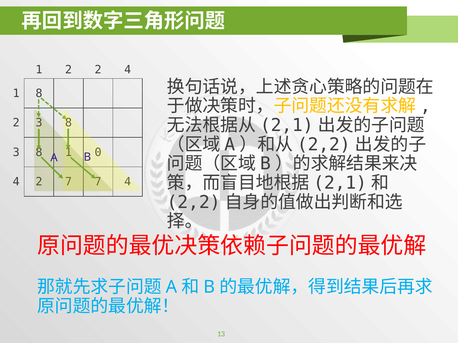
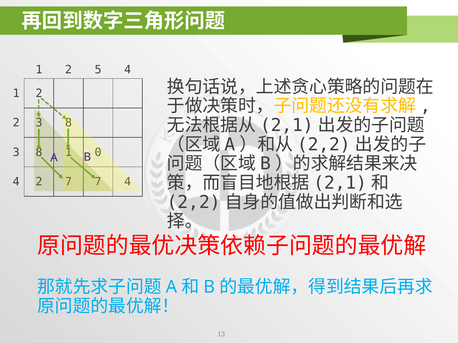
2 2: 2 -> 5 (98, 70)
8: 8 -> 2 (39, 94)
